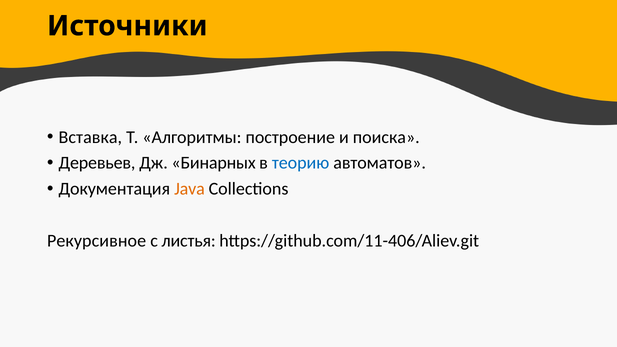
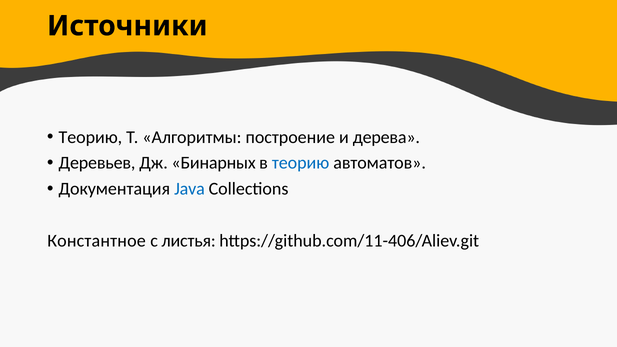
Вставка: Вставка -> Теорию (90, 137)
поиска: поиска -> дерева (386, 137)
Java colour: orange -> blue (189, 189)
Рекурсивное: Рекурсивное -> Константное (97, 241)
